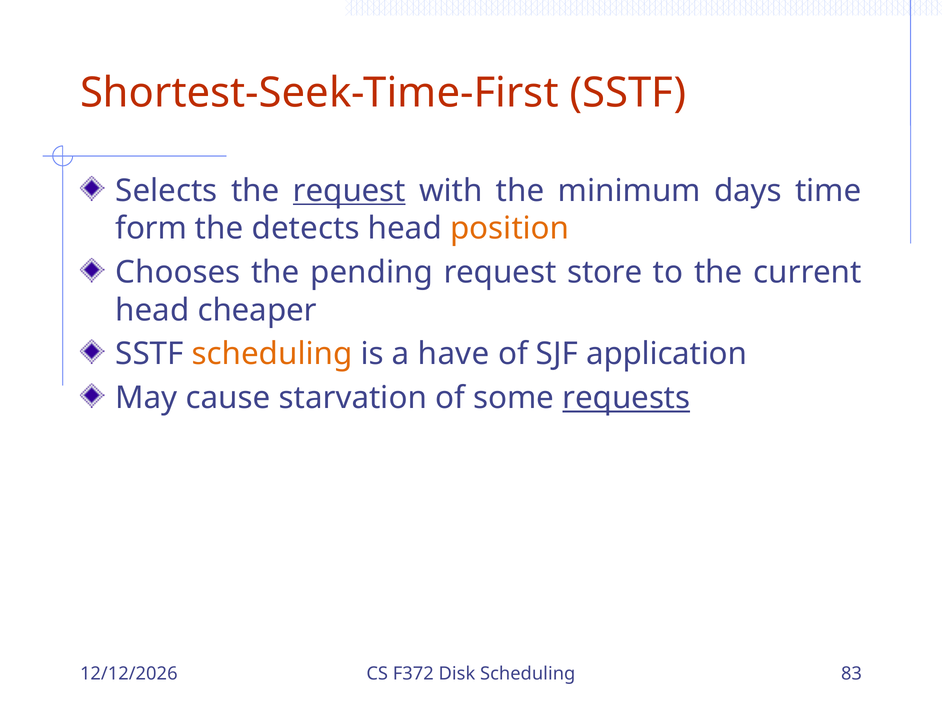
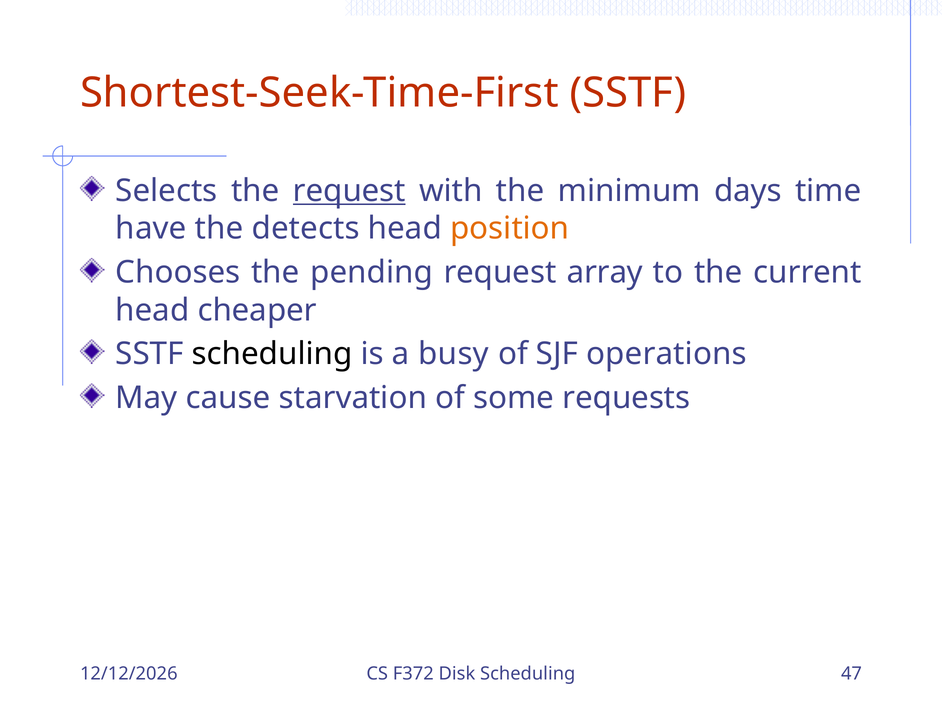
form: form -> have (151, 228)
store: store -> array (605, 272)
scheduling colour: orange -> black (272, 354)
have: have -> busy (454, 354)
application: application -> operations (666, 354)
requests underline: present -> none (626, 398)
83: 83 -> 47 (851, 673)
